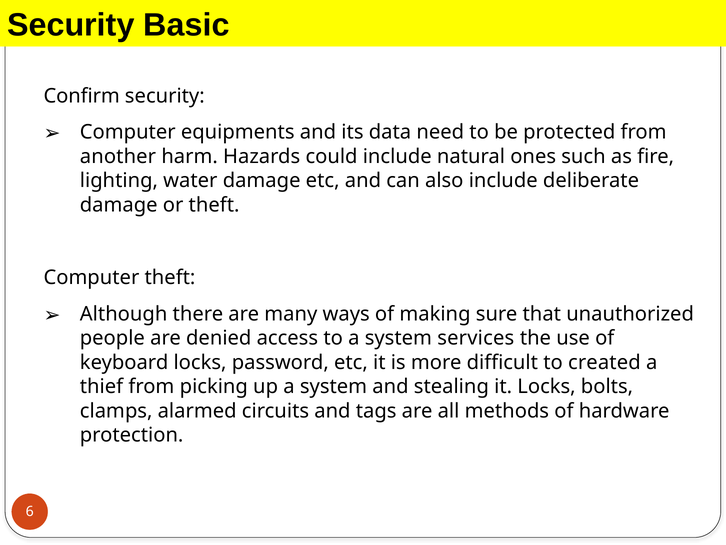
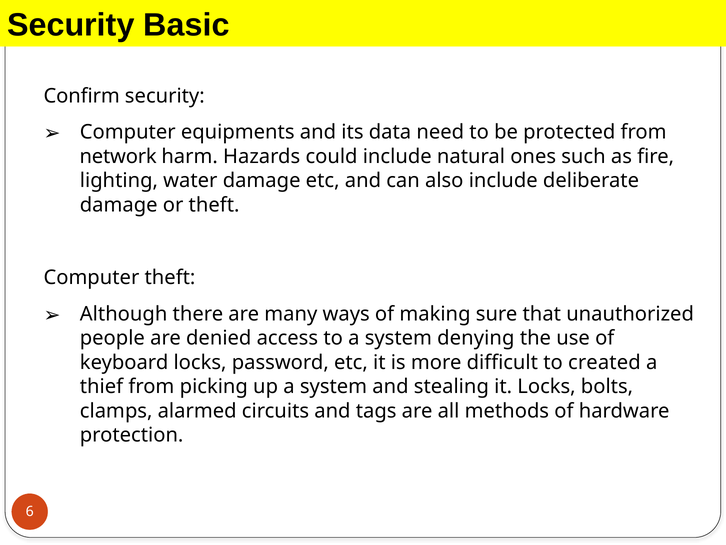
another: another -> network (118, 156)
services: services -> denying (476, 338)
